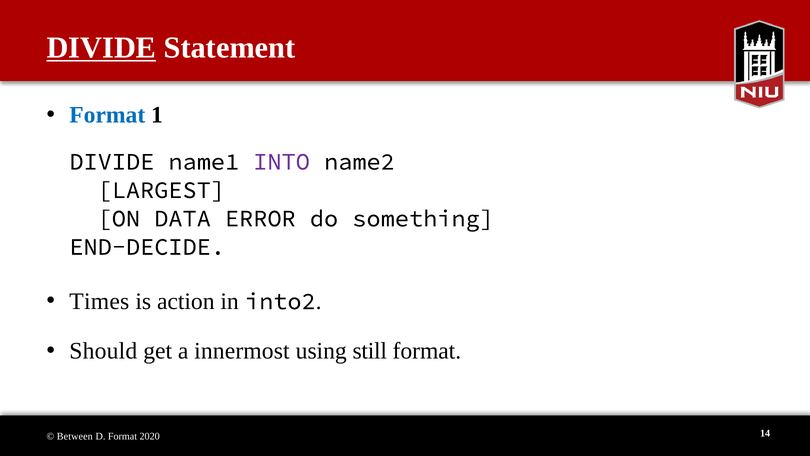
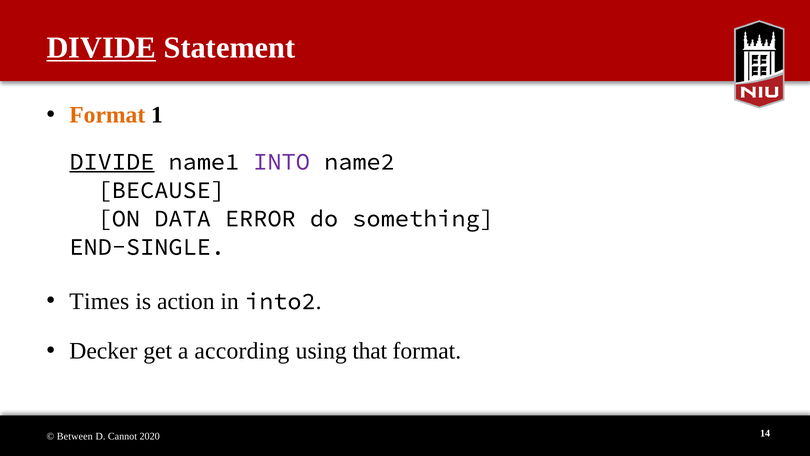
Format colour: blue -> orange (107, 115)
DIVIDE underline: none -> present (112, 162)
LARGEST: LARGEST -> BECAUSE (161, 190)
END-DECIDE: END-DECIDE -> END-SINGLE (147, 247)
Should: Should -> Decker (103, 351)
innermost: innermost -> according (242, 351)
still: still -> that (370, 351)
D Format: Format -> Cannot (123, 436)
